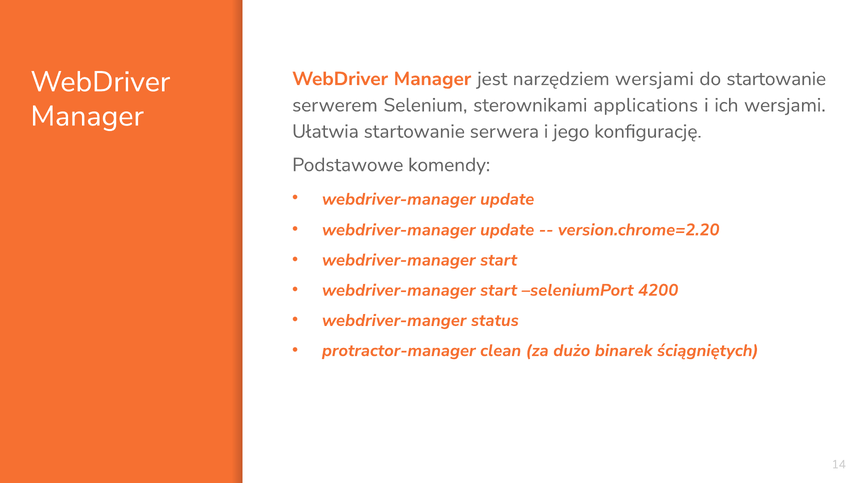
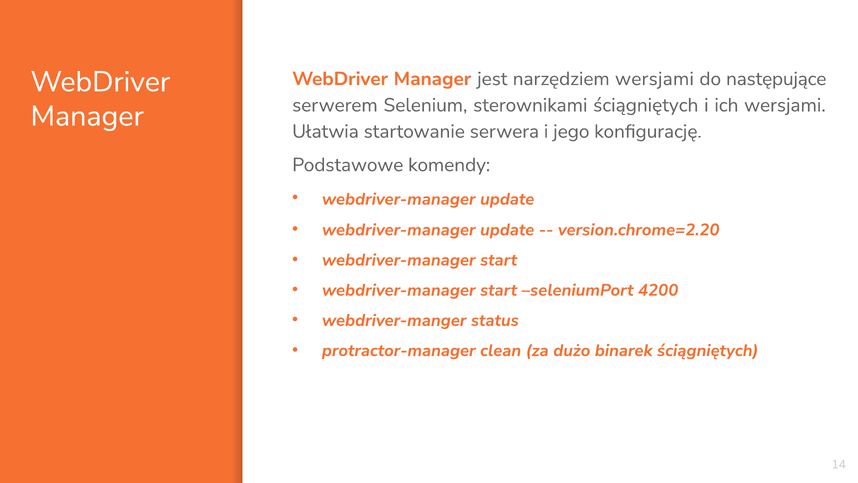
do startowanie: startowanie -> następujące (776, 79)
sterownikami applications: applications -> ściągniętych (646, 105)
